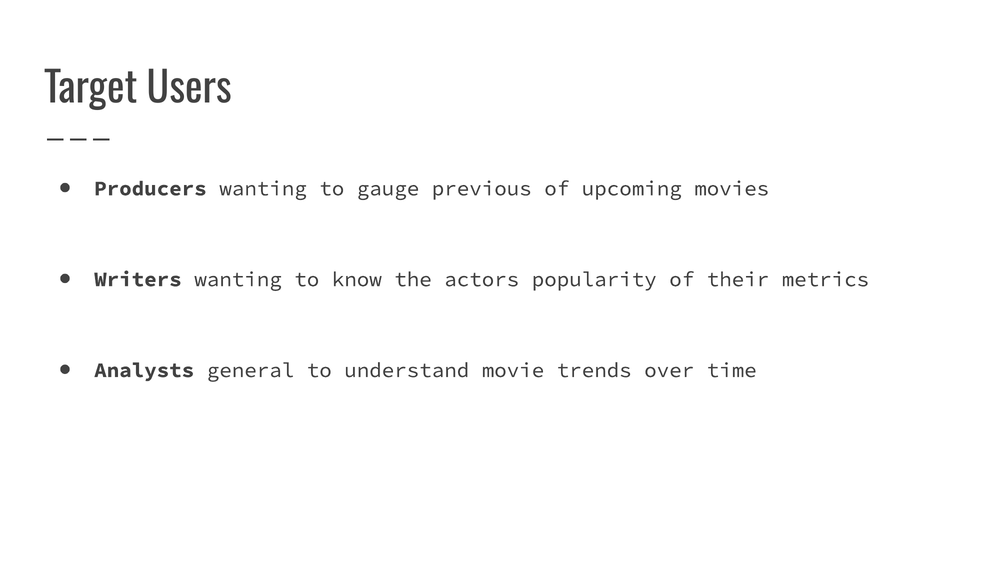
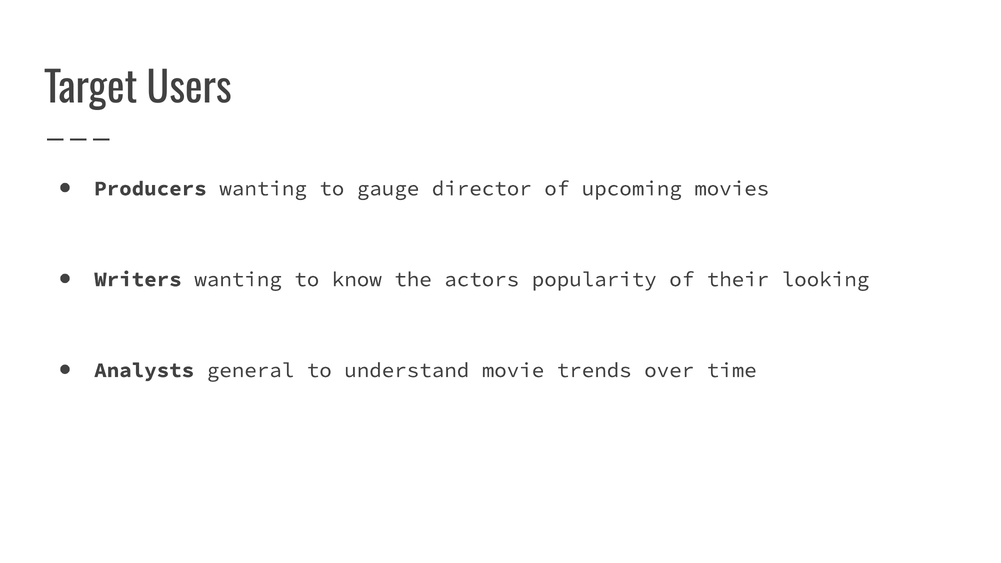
previous: previous -> director (482, 189)
metrics: metrics -> looking (825, 279)
